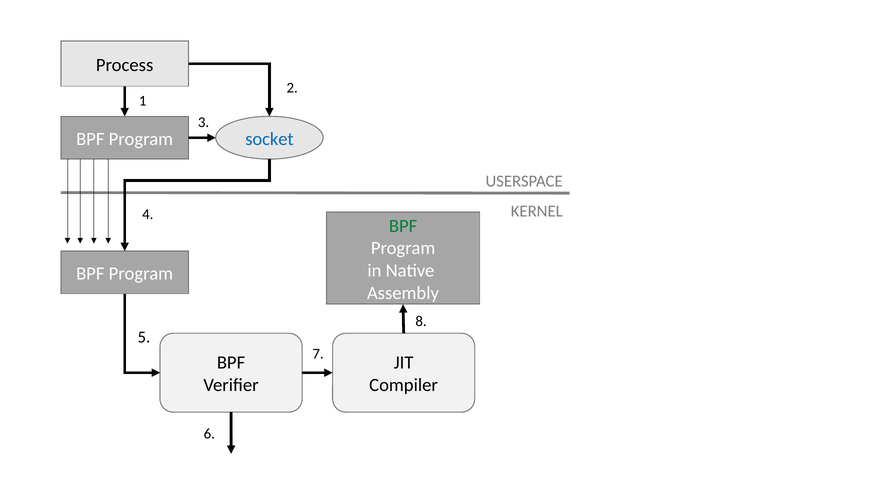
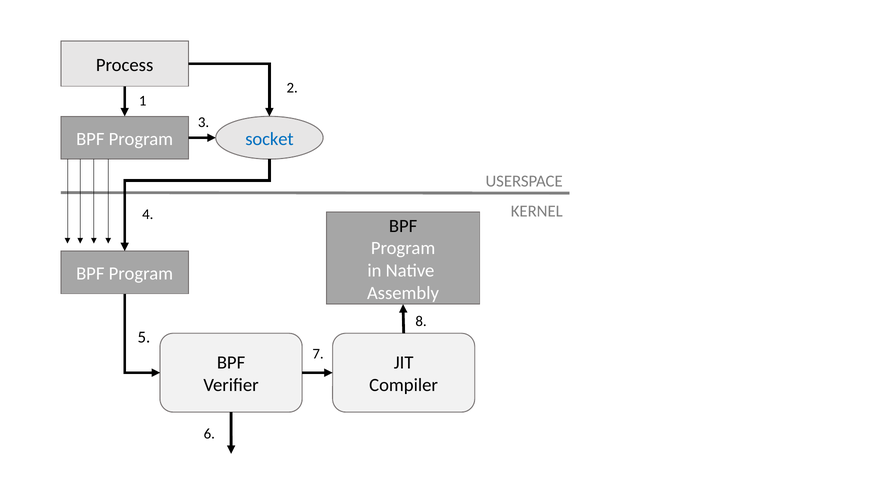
BPF colour: green -> black (403, 226)
